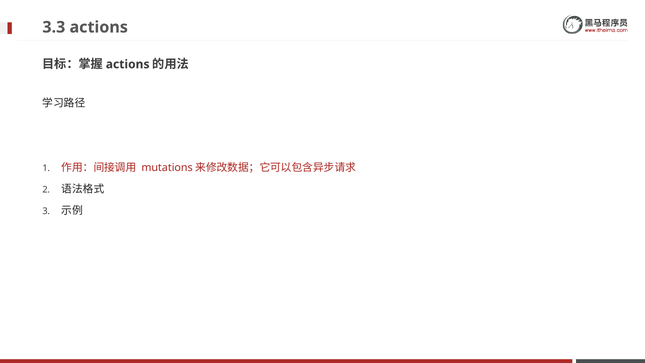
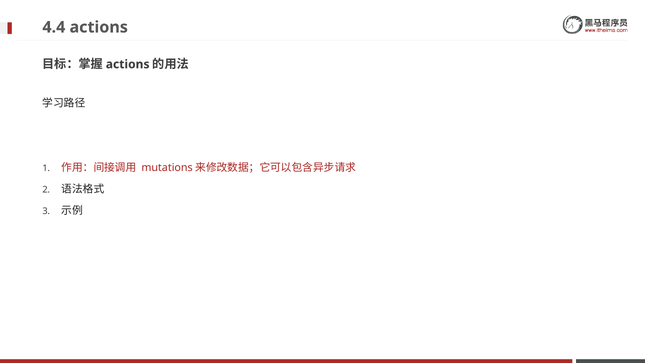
3.3: 3.3 -> 4.4 (54, 27)
